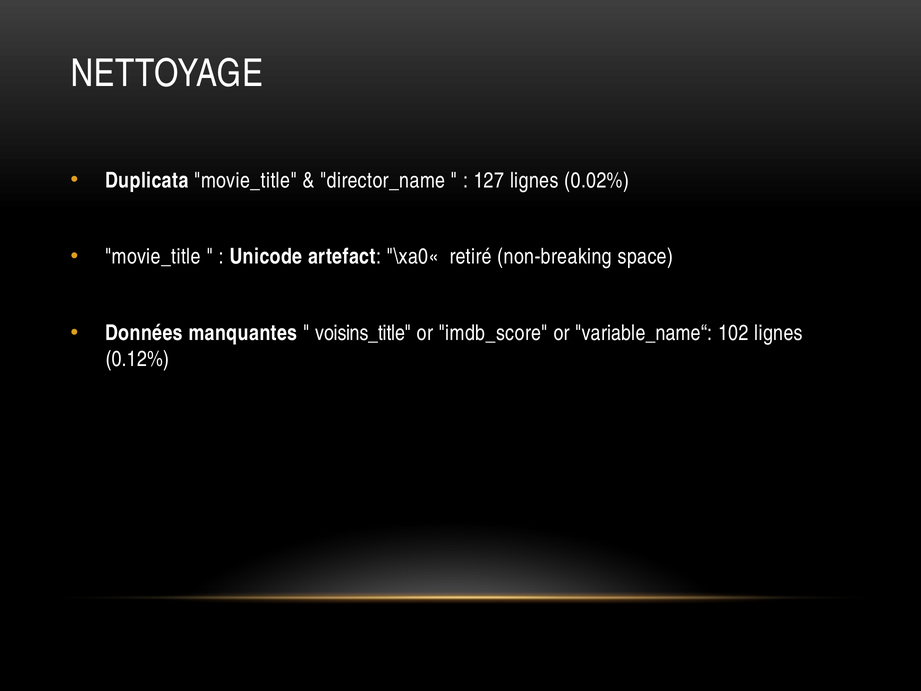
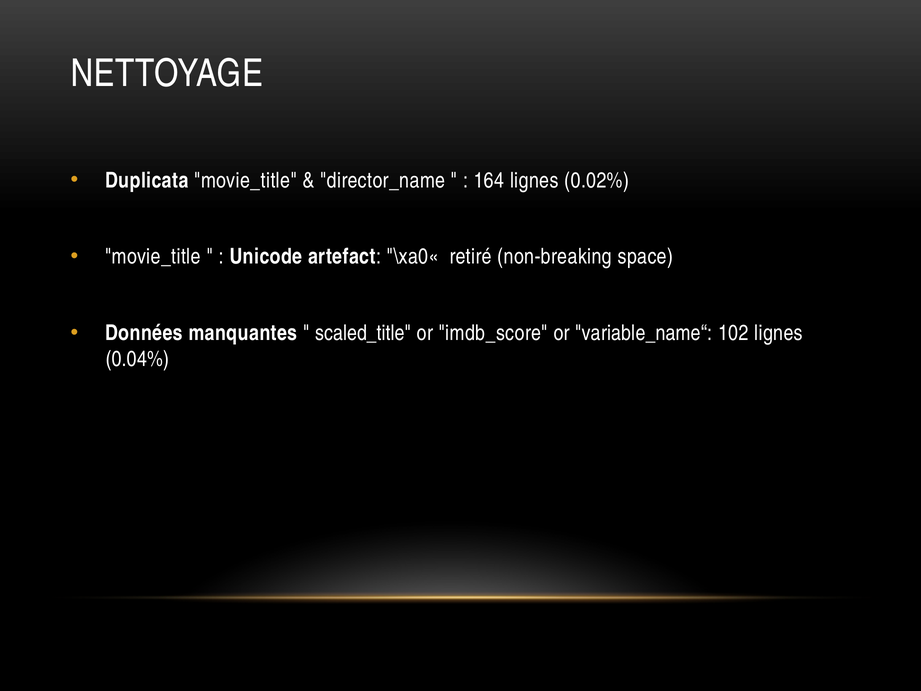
127: 127 -> 164 (489, 180)
voisins_title: voisins_title -> scaled_title (363, 333)
0.12%: 0.12% -> 0.04% (137, 359)
